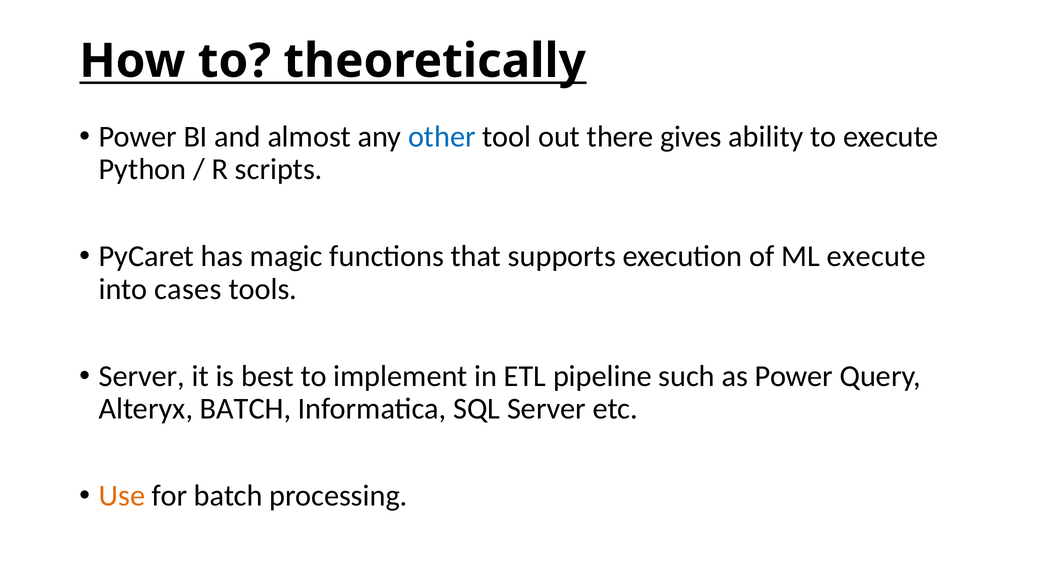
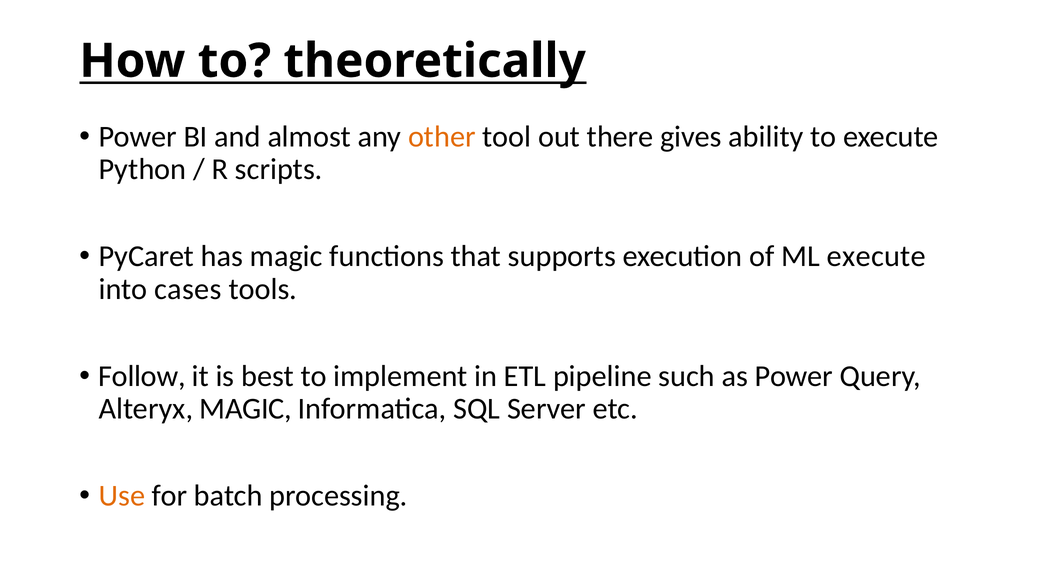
other colour: blue -> orange (442, 137)
Server: Server -> Follow (142, 376)
Alteryx BATCH: BATCH -> MAGIC (246, 409)
